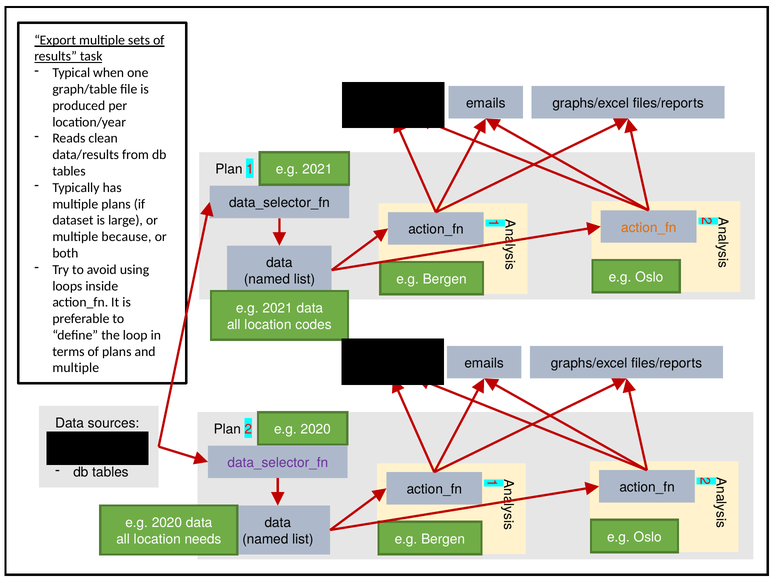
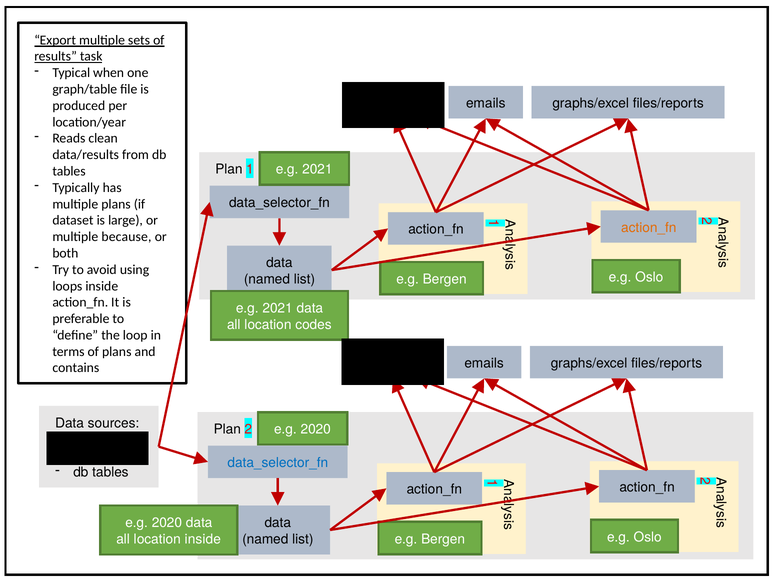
multiple: multiple -> contains (76, 368)
data_selector_fn colour: purple -> blue (278, 463)
location needs: needs -> inside (203, 539)
